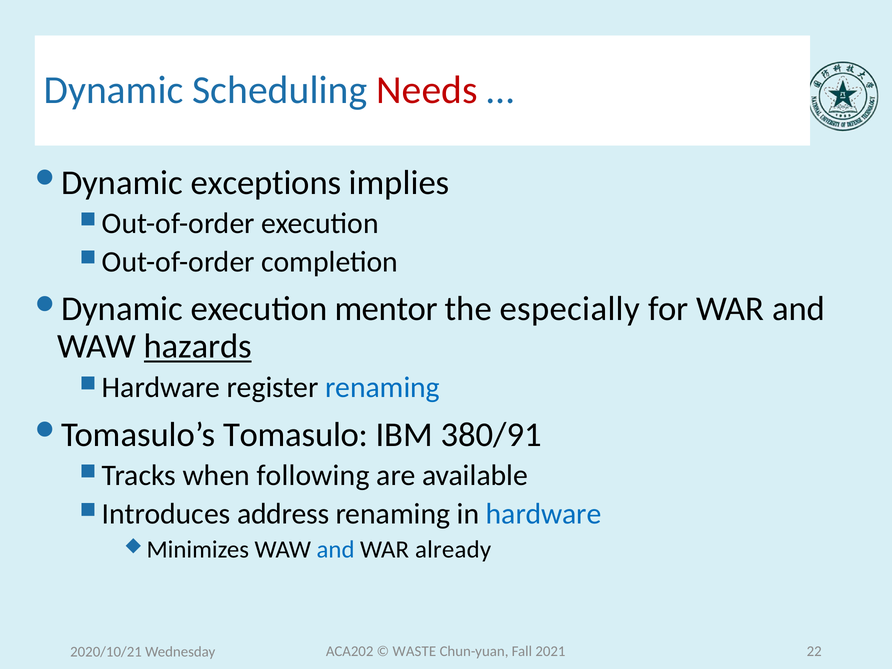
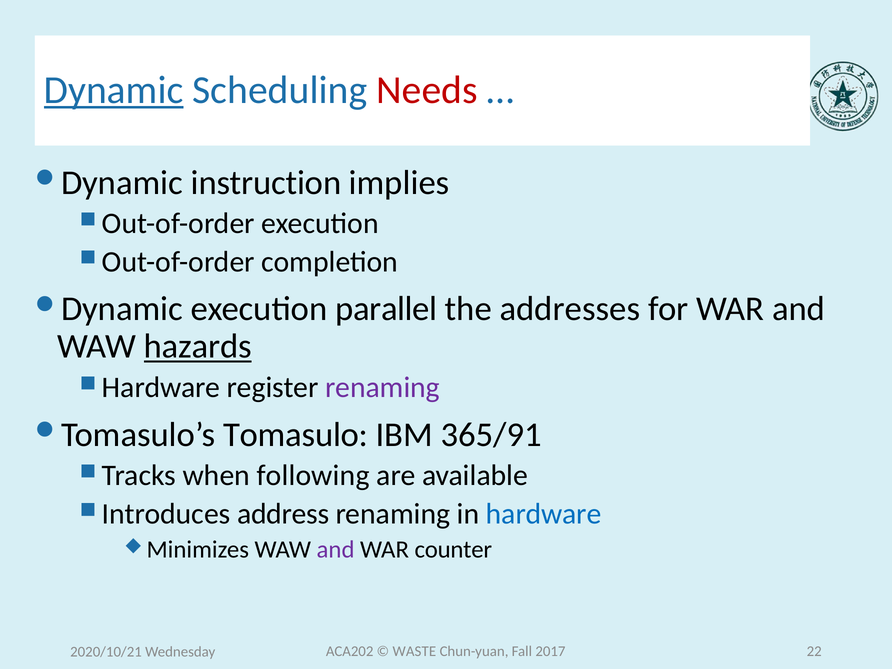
Dynamic underline: none -> present (114, 90)
exceptions: exceptions -> instruction (266, 183)
mentor: mentor -> parallel (386, 309)
especially: especially -> addresses (570, 309)
renaming colour: blue -> purple (383, 387)
380/91: 380/91 -> 365/91 (491, 435)
and colour: blue -> purple (336, 550)
already: already -> counter (453, 550)
2021: 2021 -> 2017 (550, 652)
